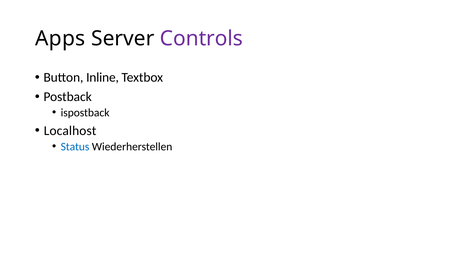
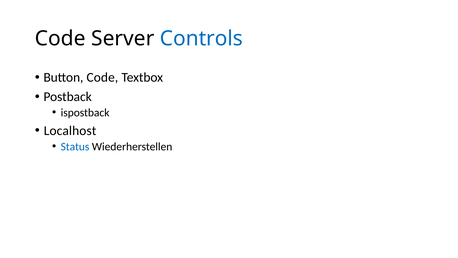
Apps: Apps -> Code (60, 38)
Controls colour: purple -> blue (201, 38)
Button Inline: Inline -> Code (102, 77)
